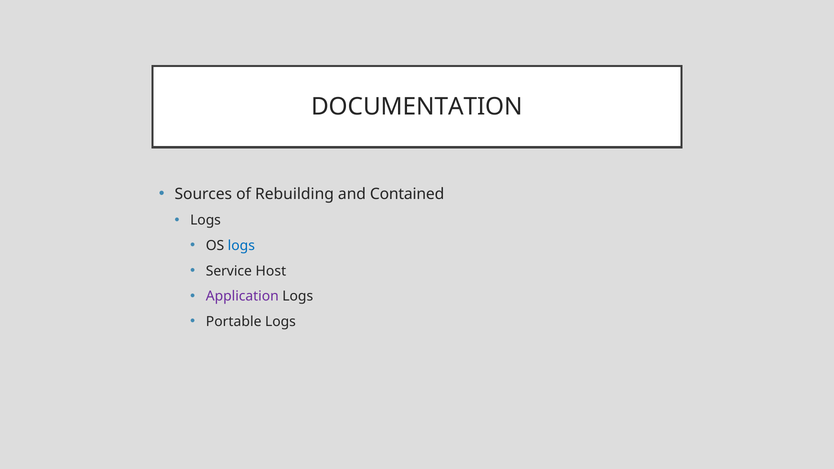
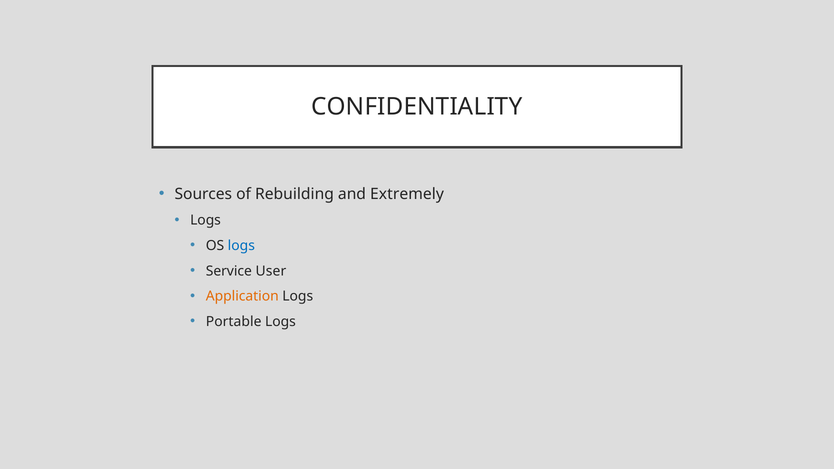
DOCUMENTATION: DOCUMENTATION -> CONFIDENTIALITY (417, 107)
Contained: Contained -> Extremely (407, 194)
Host: Host -> User (271, 271)
Application colour: purple -> orange (242, 296)
